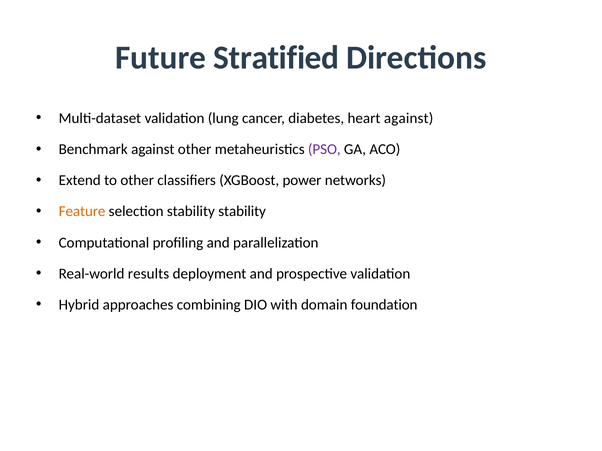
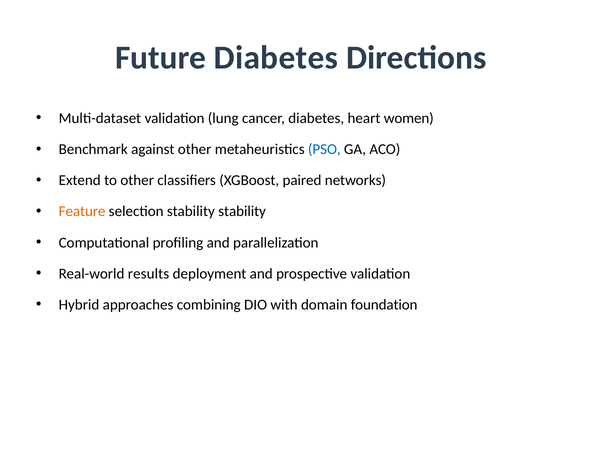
Future Stratified: Stratified -> Diabetes (276, 58)
heart against: against -> women (409, 118)
PSO colour: purple -> blue (324, 150)
power: power -> paired (302, 181)
